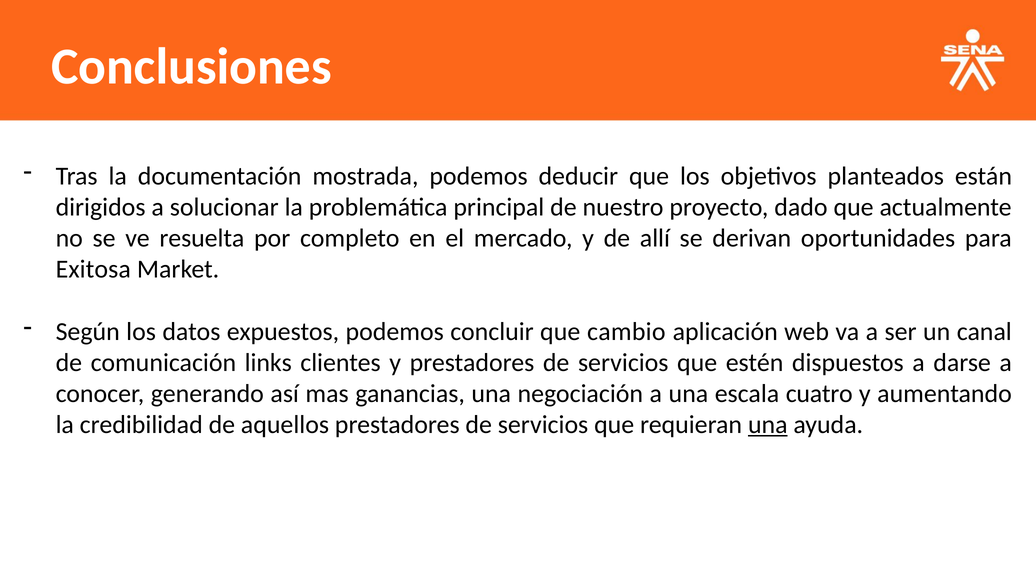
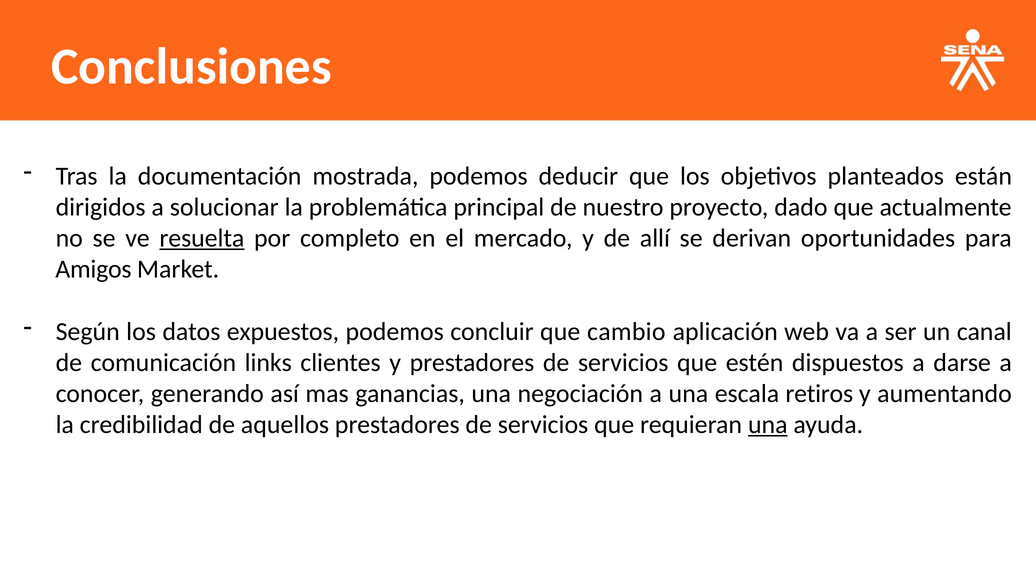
resuelta underline: none -> present (202, 238)
Exitosa: Exitosa -> Amigos (93, 269)
cuatro: cuatro -> retiros (819, 393)
